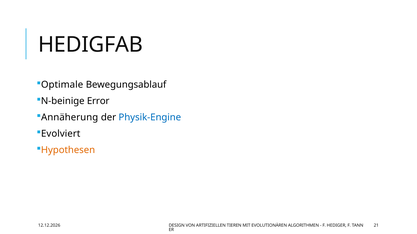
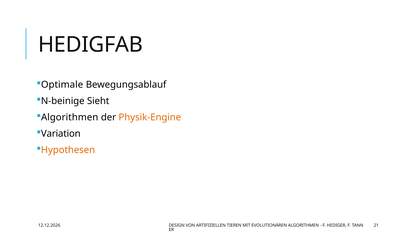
Error: Error -> Sieht (98, 101)
Annäherung: Annäherung -> Algorithmen (70, 118)
Physik-Engine colour: blue -> orange (150, 118)
Evolviert: Evolviert -> Variation (61, 134)
